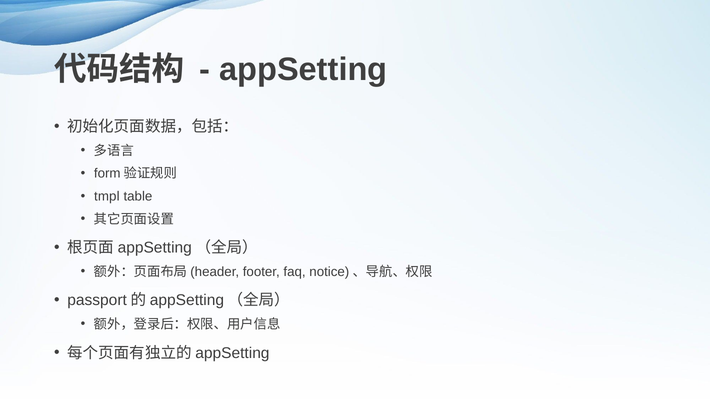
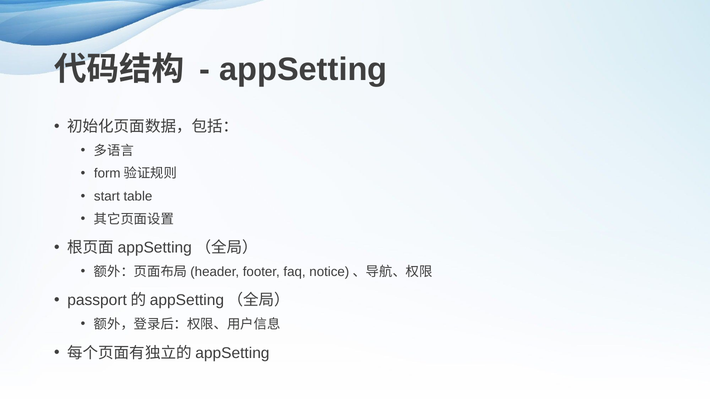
tmpl: tmpl -> start (107, 197)
